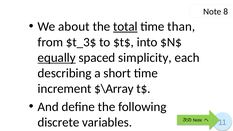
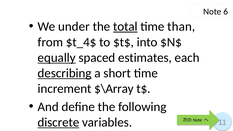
8: 8 -> 6 (226, 12)
about: about -> under (74, 27)
$t_3$: $t_3$ -> $t_4$ (81, 42)
simplicity: simplicity -> estimates (145, 58)
describing underline: none -> present (65, 73)
discrete underline: none -> present (58, 122)
